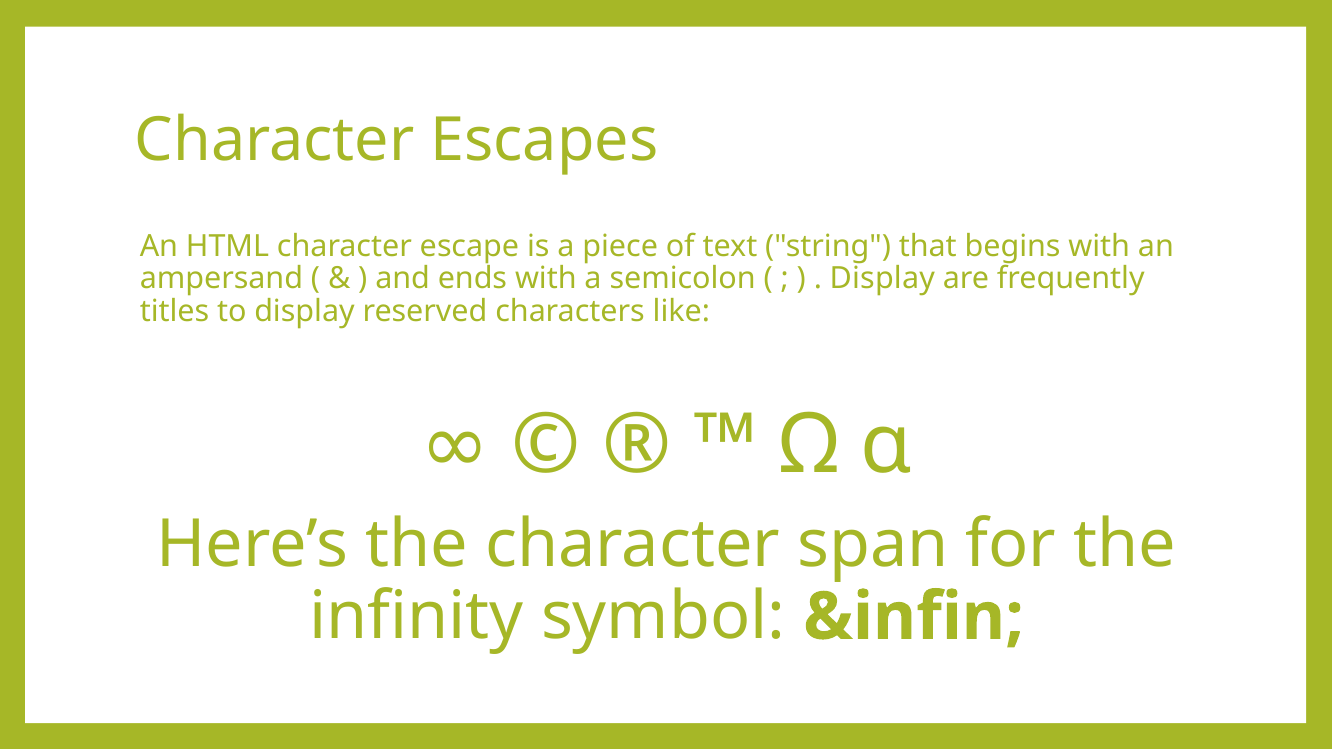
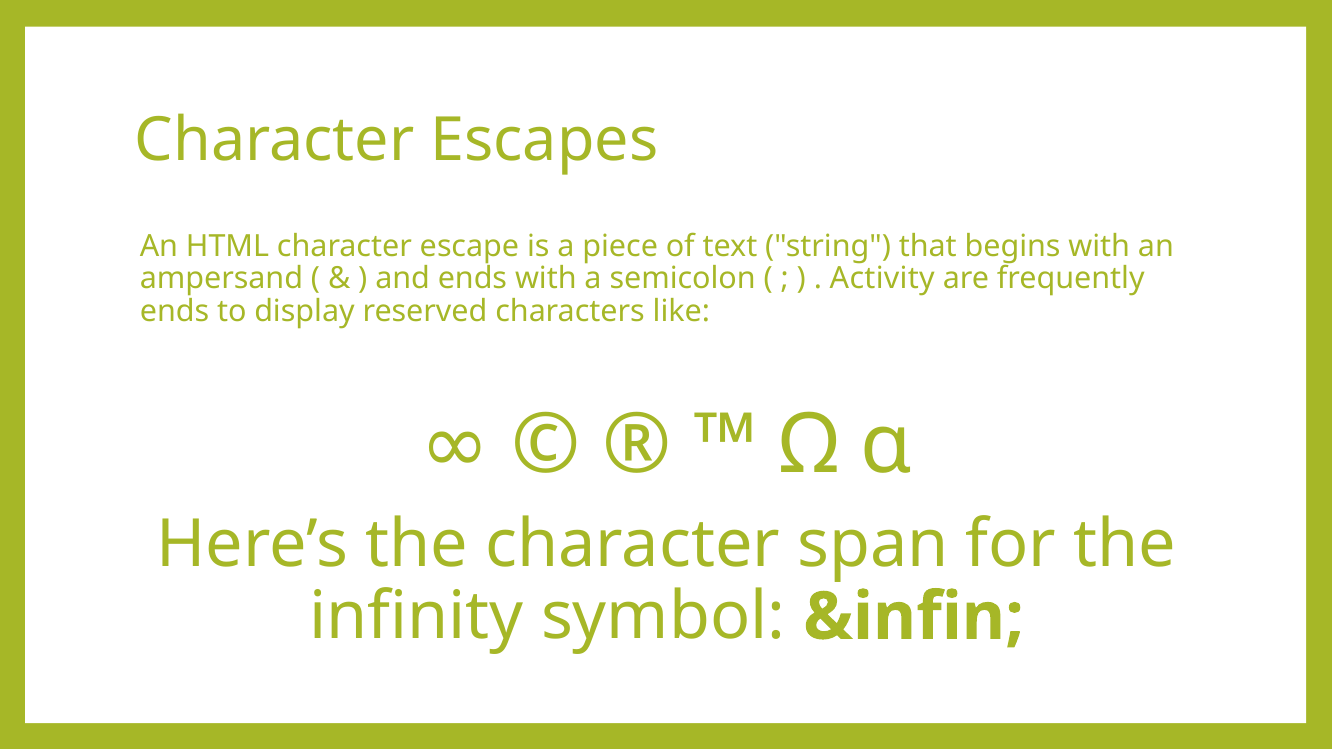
Display: Display -> Activity (882, 279)
titles: titles -> ends (174, 312)
